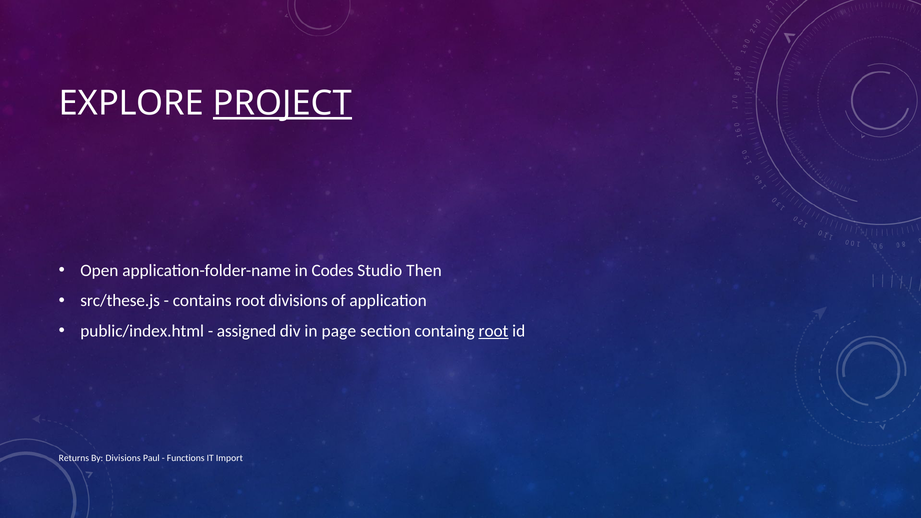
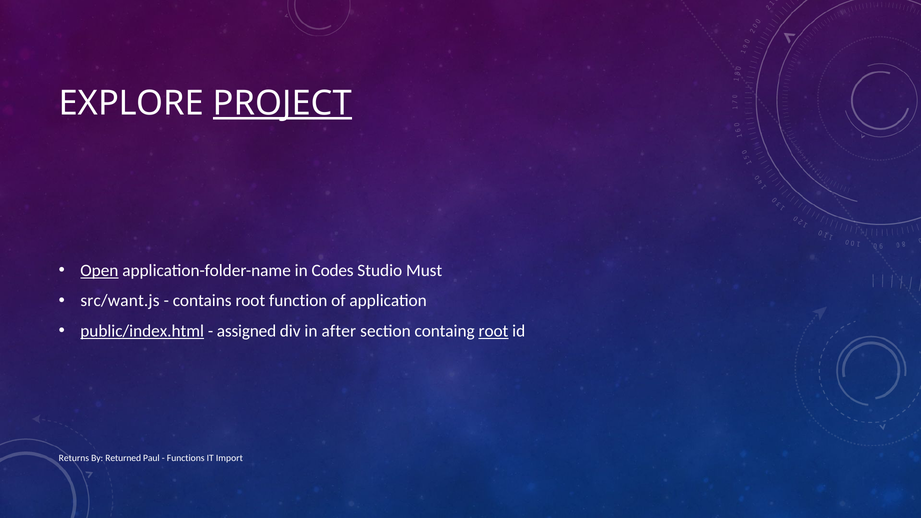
Open underline: none -> present (99, 270)
Then: Then -> Must (424, 270)
src/these.js: src/these.js -> src/want.js (120, 301)
root divisions: divisions -> function (298, 301)
public/index.html underline: none -> present (142, 331)
page: page -> after (339, 331)
By Divisions: Divisions -> Returned (123, 458)
